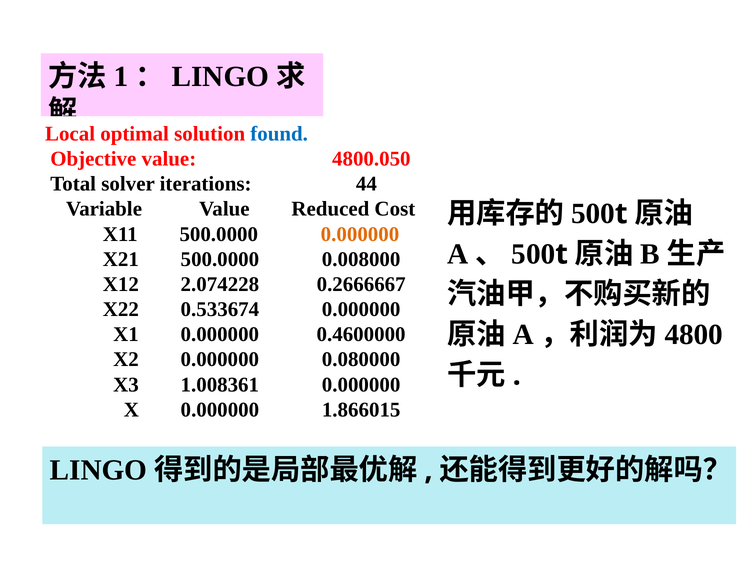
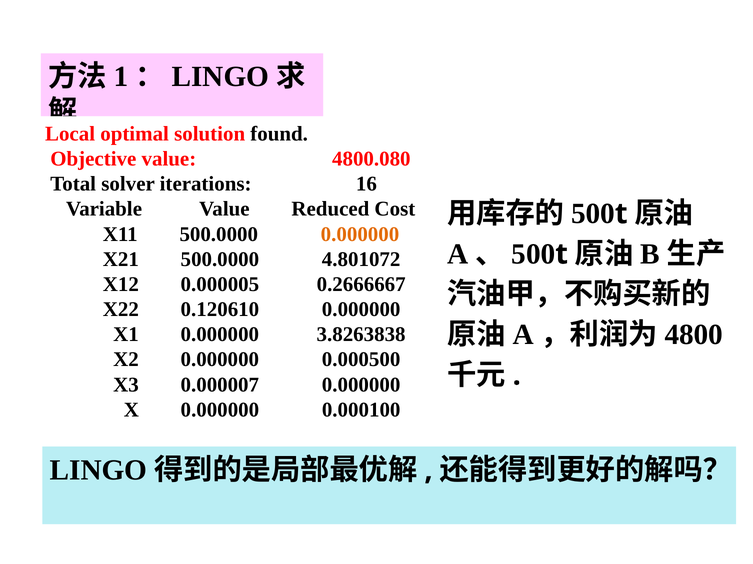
found colour: blue -> black (279, 134)
4800.050: 4800.050 -> 4800.080 (371, 159)
44: 44 -> 16 (366, 184)
0.008000: 0.008000 -> 4.801072 (361, 260)
2.074228: 2.074228 -> 0.000005 (220, 285)
0.533674: 0.533674 -> 0.120610 (220, 310)
0.4600000: 0.4600000 -> 3.8263838 (361, 335)
0.080000: 0.080000 -> 0.000500 (361, 360)
1.008361: 1.008361 -> 0.000007 (220, 385)
1.866015: 1.866015 -> 0.000100 (361, 410)
